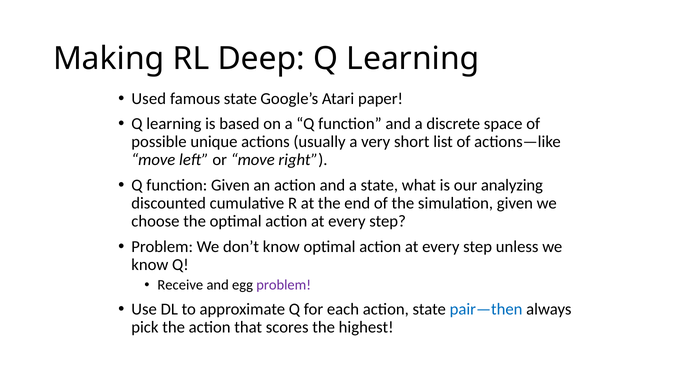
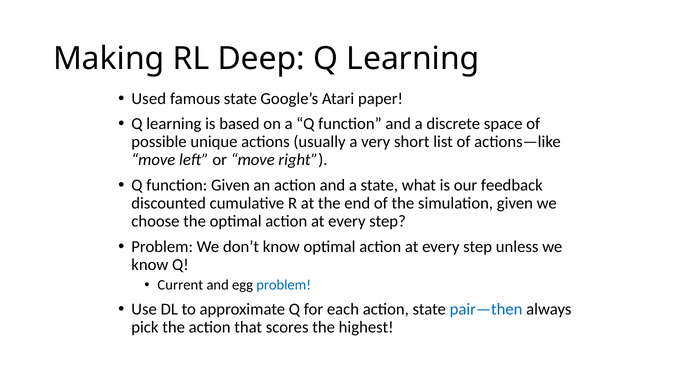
analyzing: analyzing -> feedback (512, 185)
Receive: Receive -> Current (180, 285)
problem colour: purple -> blue (284, 285)
